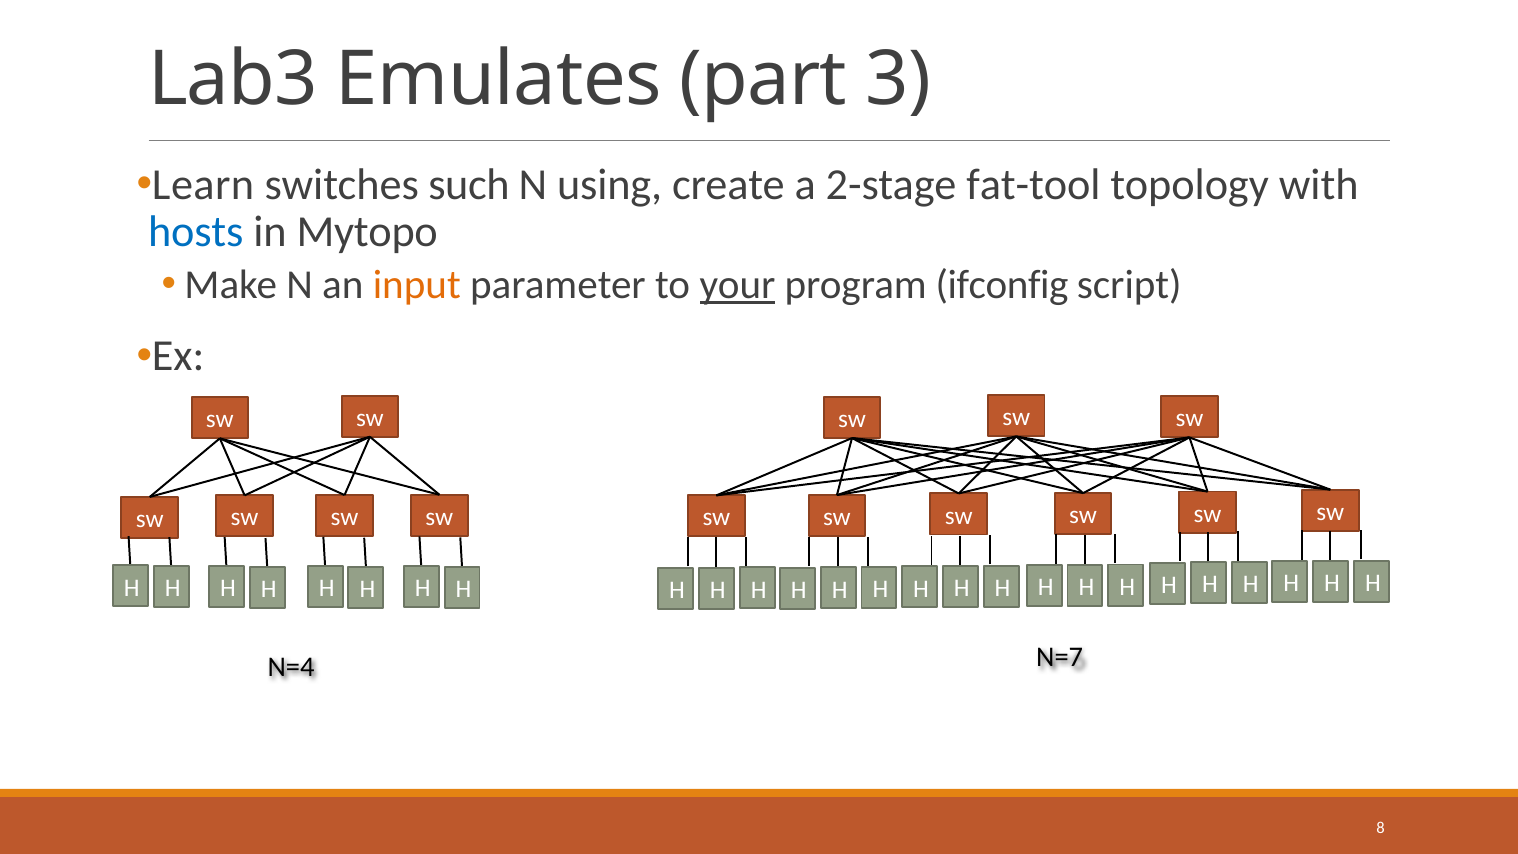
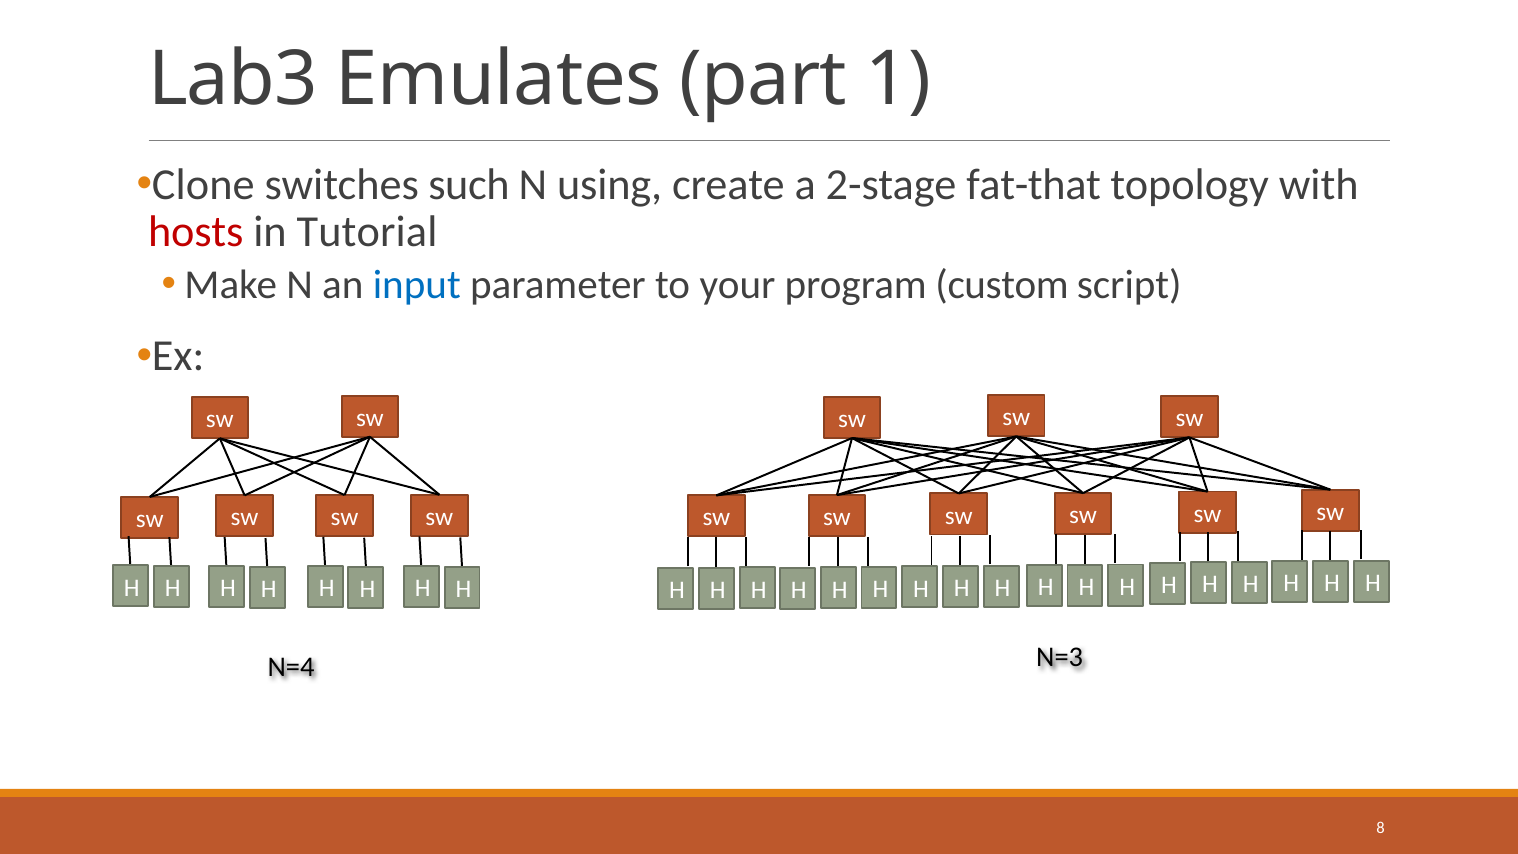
3: 3 -> 1 (898, 80)
Learn: Learn -> Clone (203, 184)
fat-tool: fat-tool -> fat-that (1034, 184)
hosts colour: blue -> red (196, 232)
Mytopo: Mytopo -> Tutorial (367, 232)
input colour: orange -> blue (417, 285)
your underline: present -> none (737, 285)
ifconfig: ifconfig -> custom (1002, 285)
N=7: N=7 -> N=3 (1060, 657)
